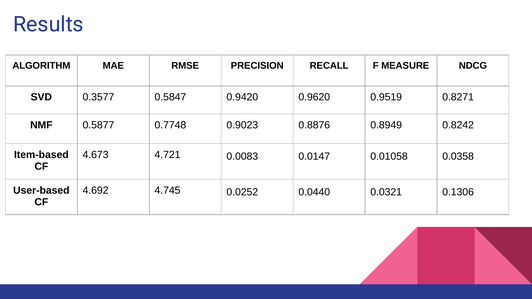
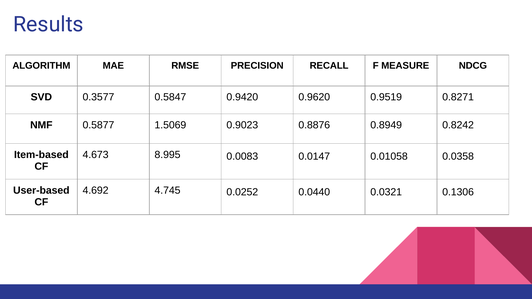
0.7748: 0.7748 -> 1.5069 (170, 125)
4.721: 4.721 -> 8.995 (168, 155)
